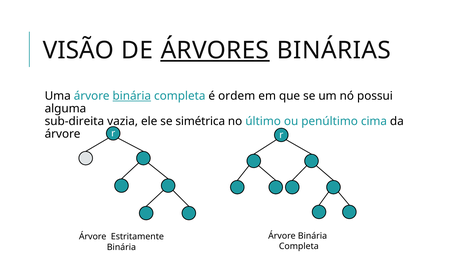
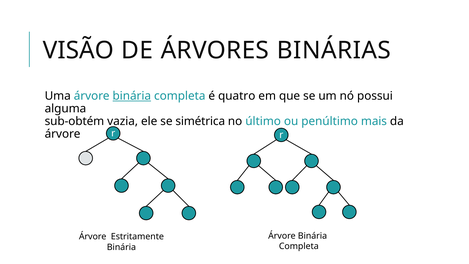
ÁRVORES underline: present -> none (215, 50)
ordem: ordem -> quatro (237, 96)
sub-direita: sub-direita -> sub-obtém (74, 121)
cima: cima -> mais (374, 121)
